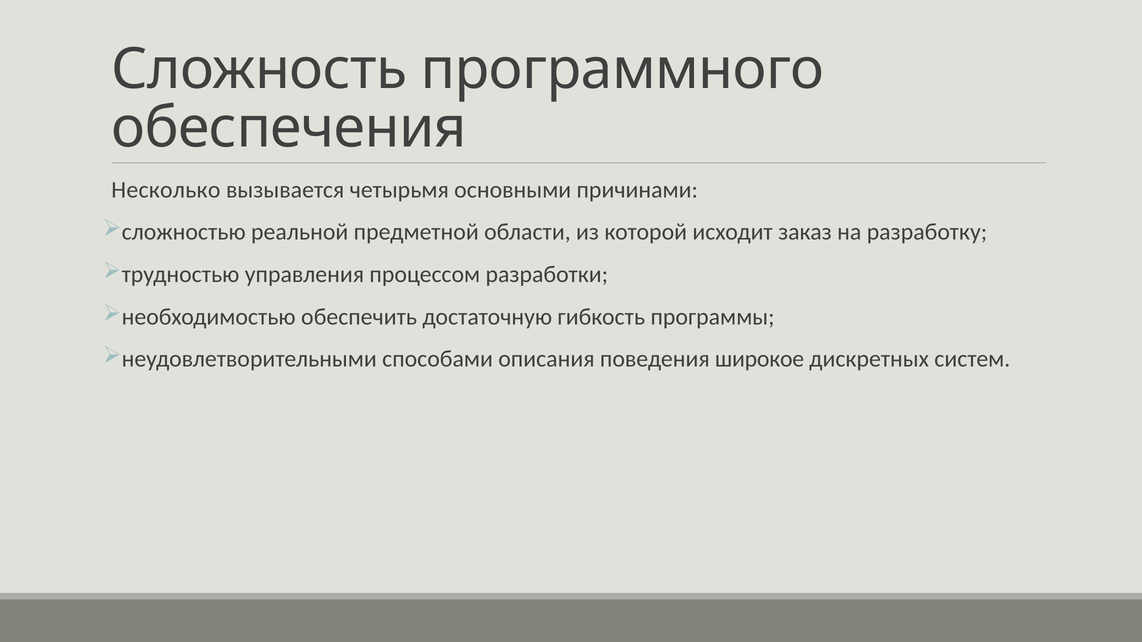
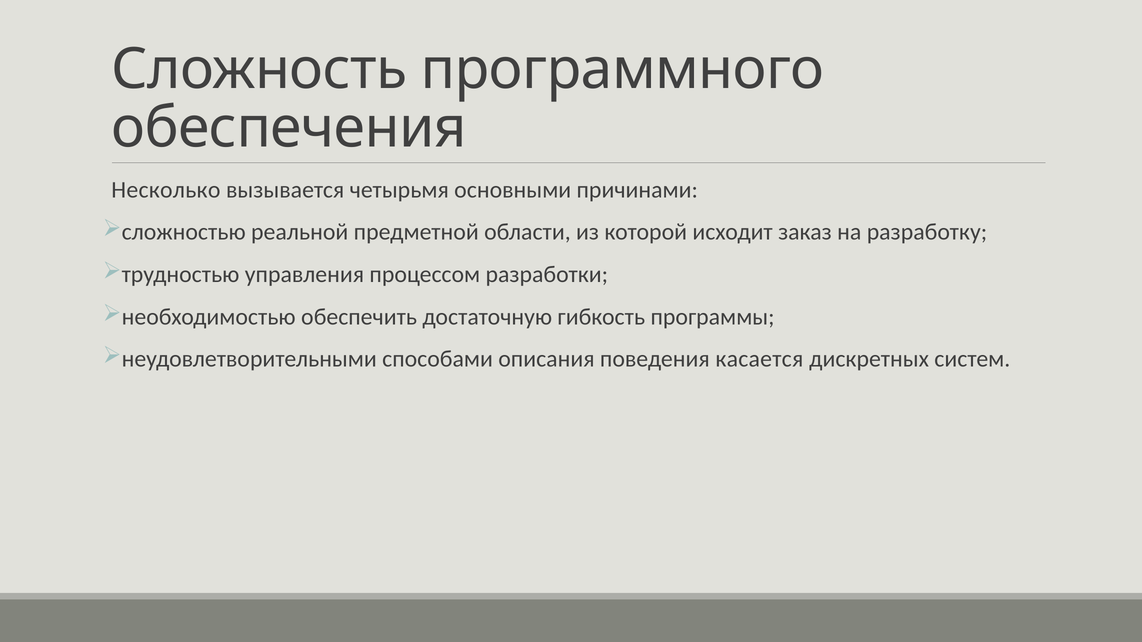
широкое: широкое -> касается (759, 359)
